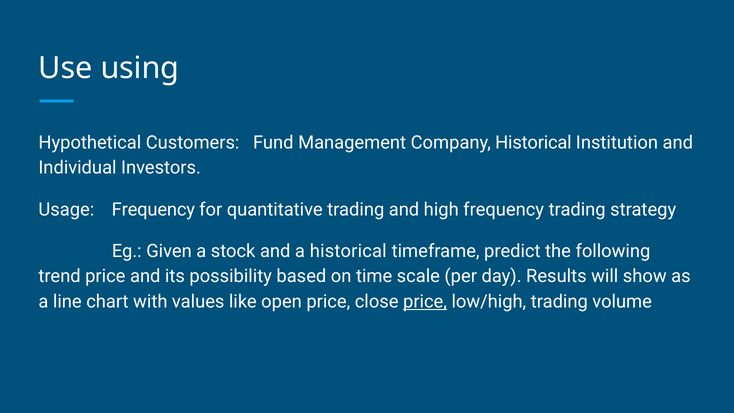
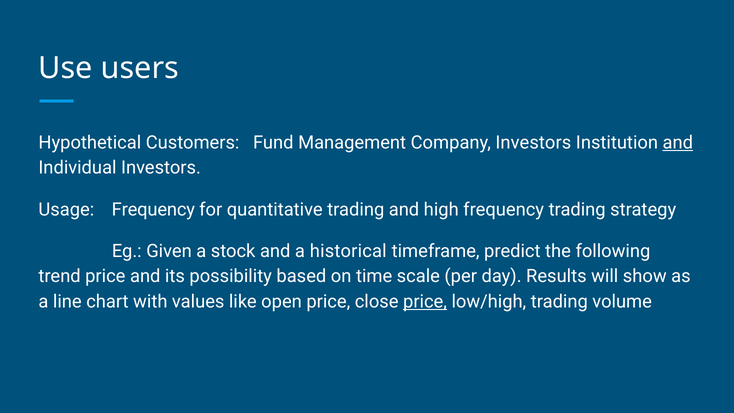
using: using -> users (140, 68)
Company Historical: Historical -> Investors (533, 143)
and underline: none -> present (678, 143)
